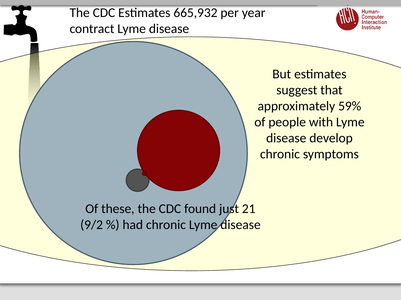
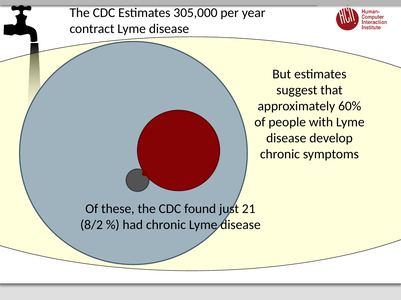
665,932: 665,932 -> 305,000 (195, 13)
59%: 59% -> 60% (350, 106)
9/2: 9/2 -> 8/2 (92, 225)
